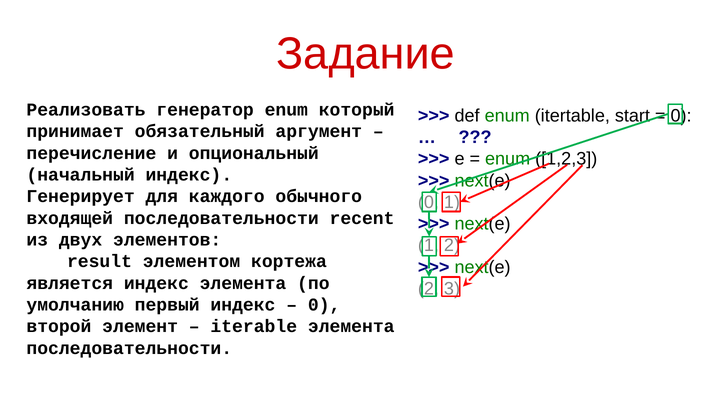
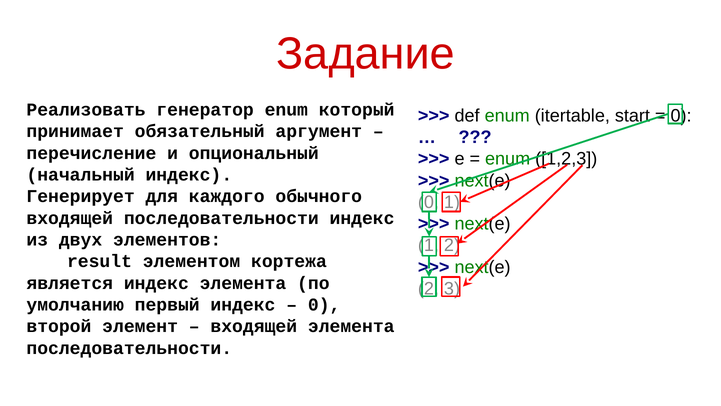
последовательности recent: recent -> индекс (362, 218)
iterable: iterable -> входящей (254, 326)
